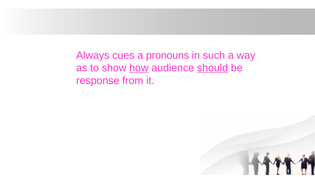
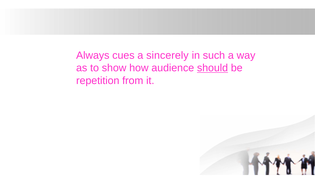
pronouns: pronouns -> sincerely (167, 55)
how underline: present -> none (139, 68)
response: response -> repetition (98, 81)
